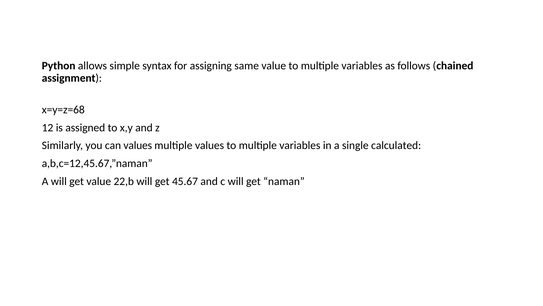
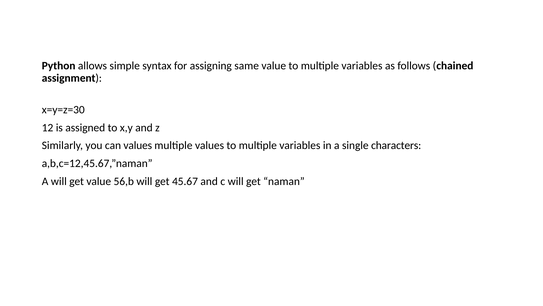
x=y=z=68: x=y=z=68 -> x=y=z=30 (63, 110)
calculated: calculated -> characters (396, 145)
22,b: 22,b -> 56,b (124, 181)
